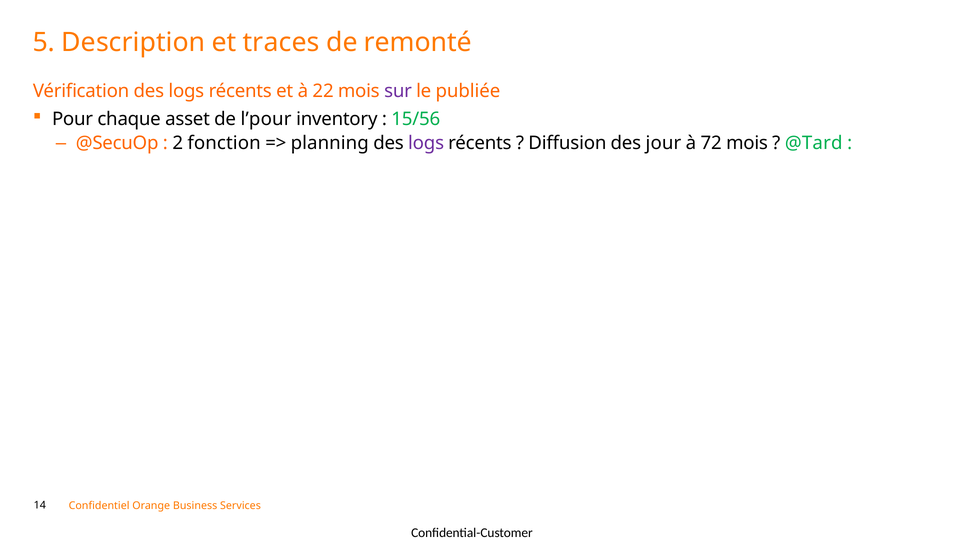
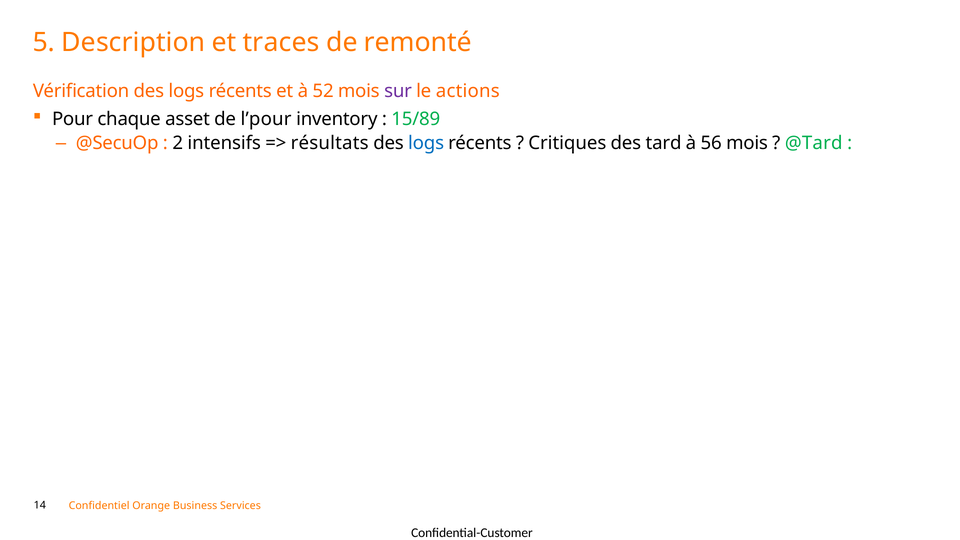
22: 22 -> 52 (323, 91)
publiée: publiée -> actions (468, 91)
15/56: 15/56 -> 15/89 (416, 119)
fonction: fonction -> intensifs (224, 143)
planning: planning -> résultats (330, 143)
logs colour: purple -> blue (426, 143)
Diffusion: Diffusion -> Critiques (567, 143)
jour: jour -> tard (664, 143)
72: 72 -> 56 (711, 143)
